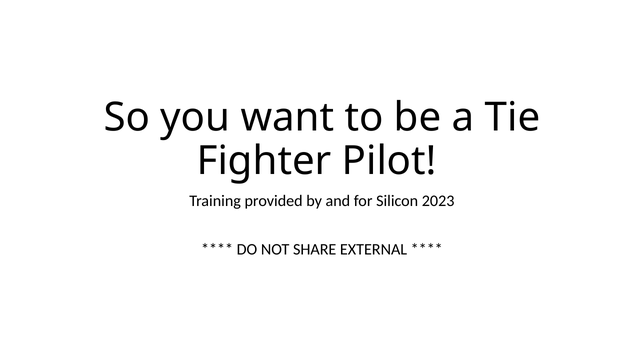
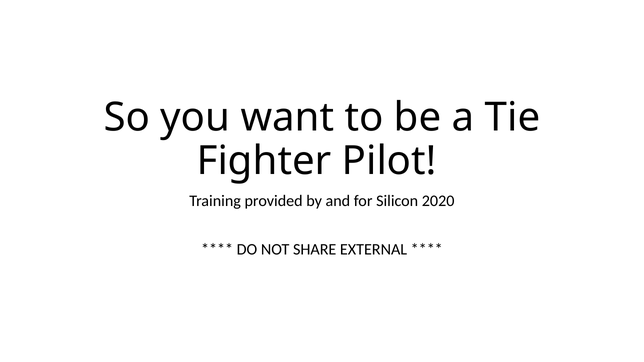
2023: 2023 -> 2020 (438, 201)
